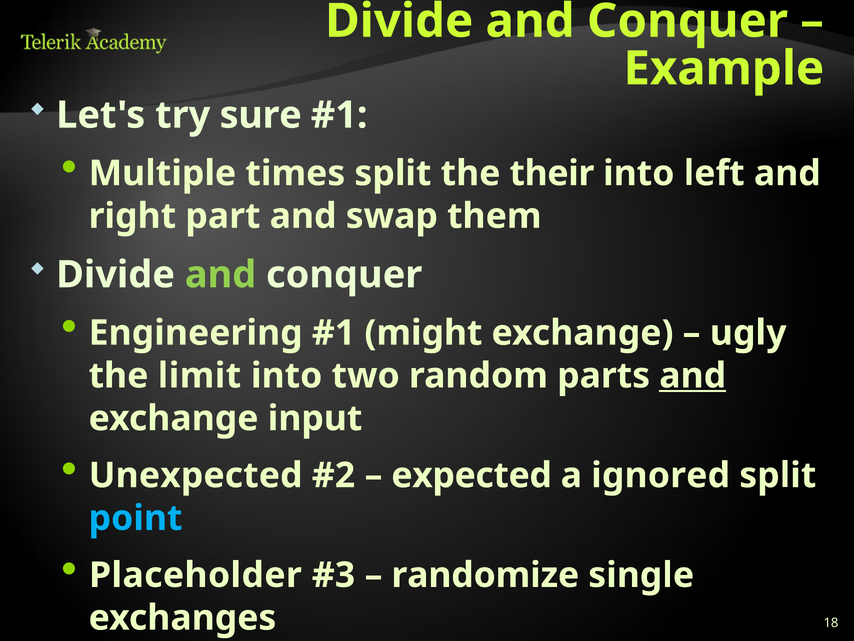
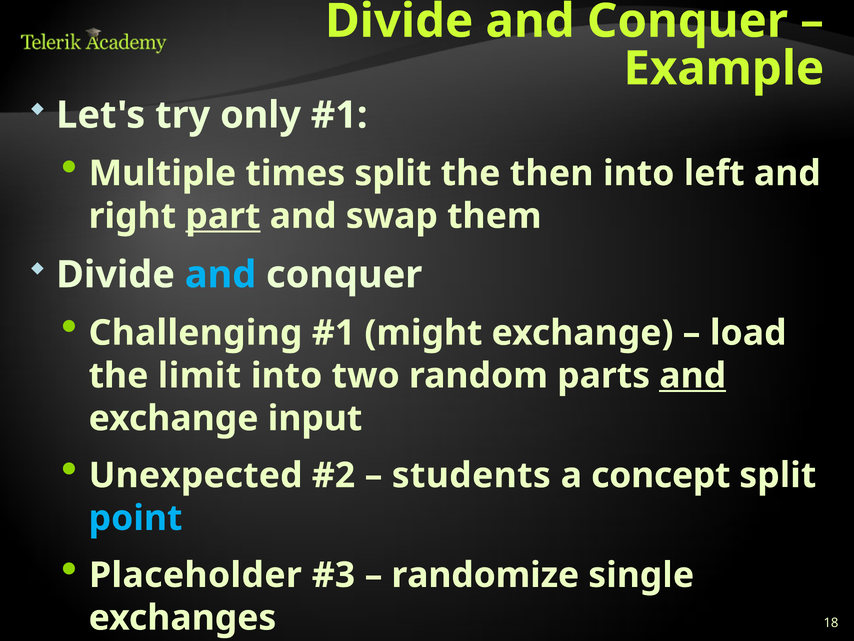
sure: sure -> only (261, 115)
their: their -> then (552, 173)
part underline: none -> present (223, 216)
and colour: light green -> light blue (221, 275)
Engineering: Engineering -> Challenging (196, 333)
ugly: ugly -> load (748, 333)
expected: expected -> students (471, 475)
ignored: ignored -> concept (661, 475)
